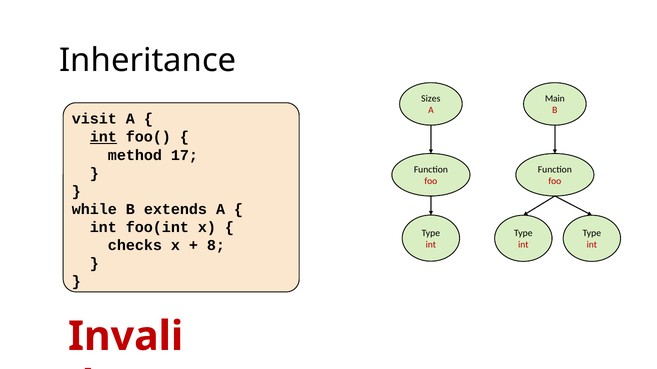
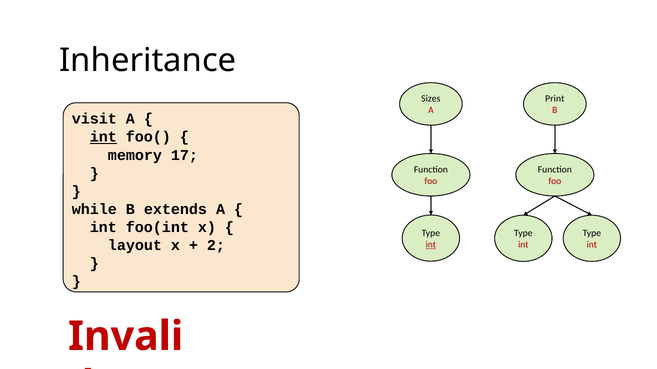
Main: Main -> Print (555, 99)
method: method -> memory (135, 155)
checks: checks -> layout (135, 246)
8: 8 -> 2 (216, 246)
int underline: none -> present (431, 245)
